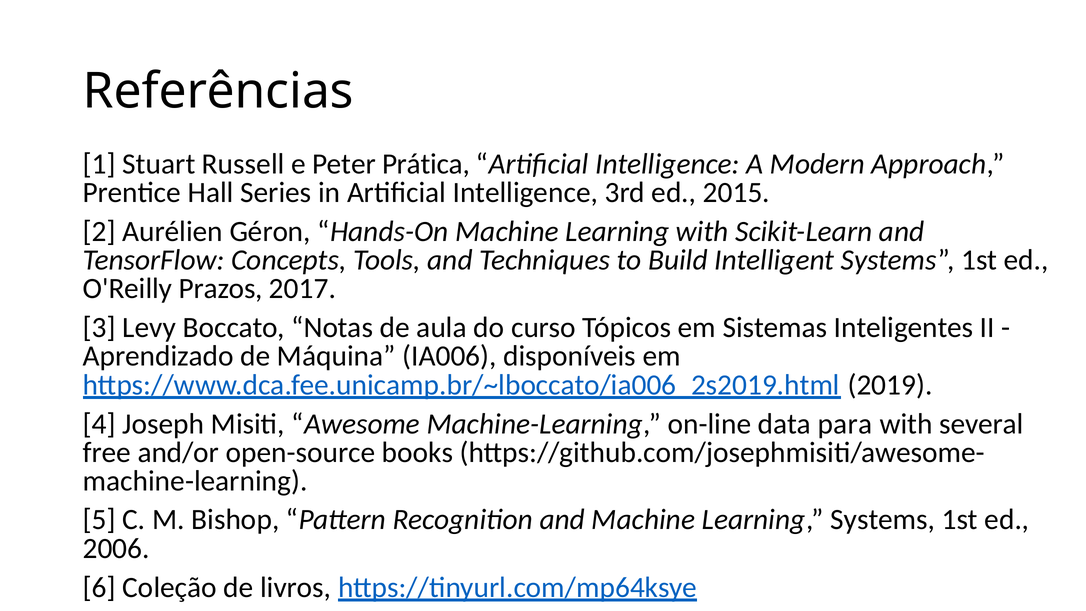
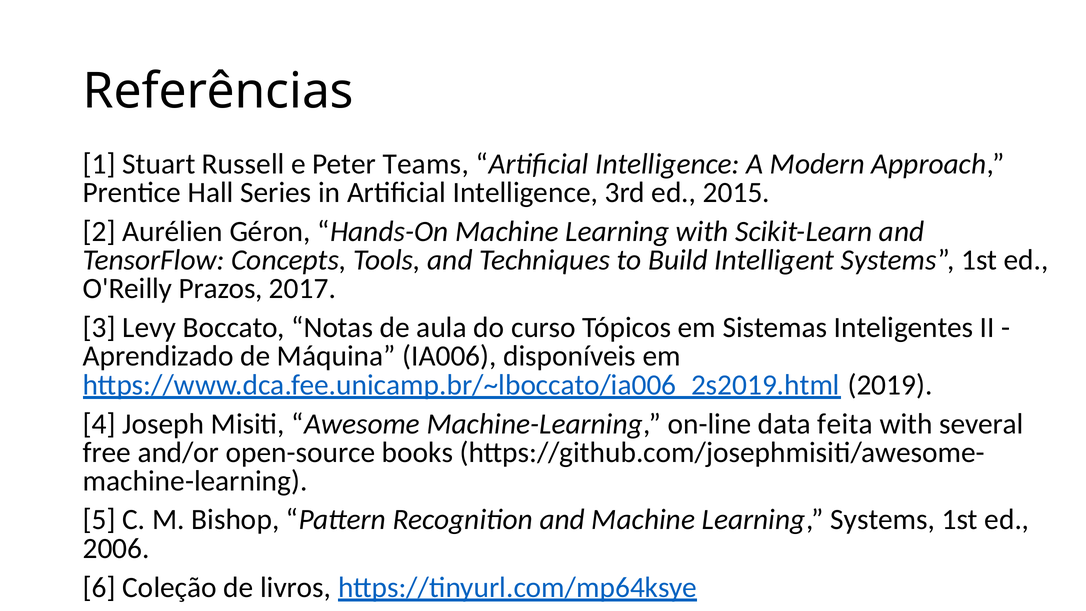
Prática: Prática -> Teams (426, 164)
para: para -> feita (845, 424)
